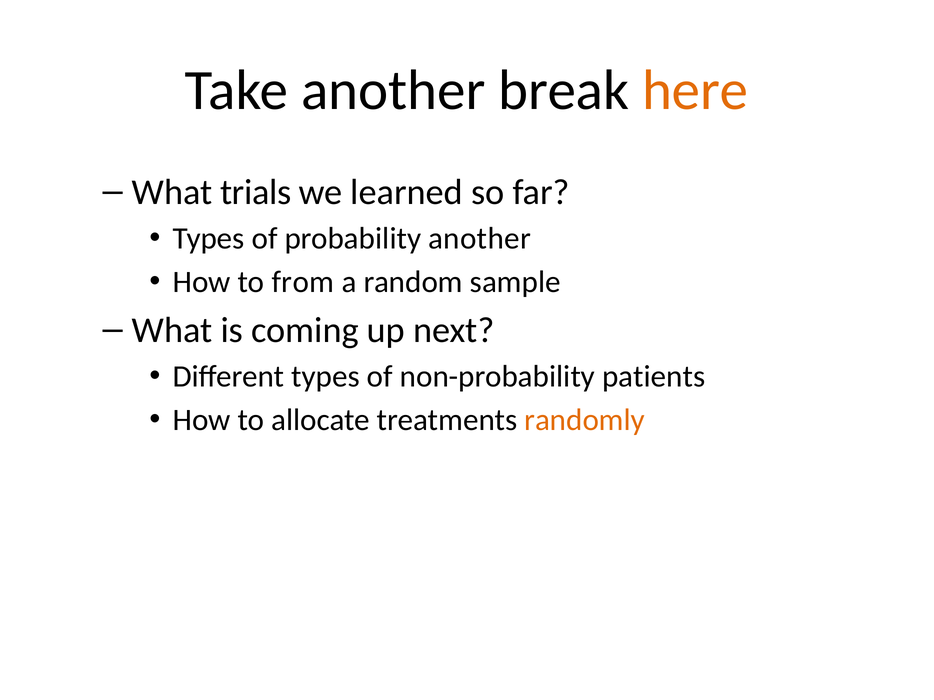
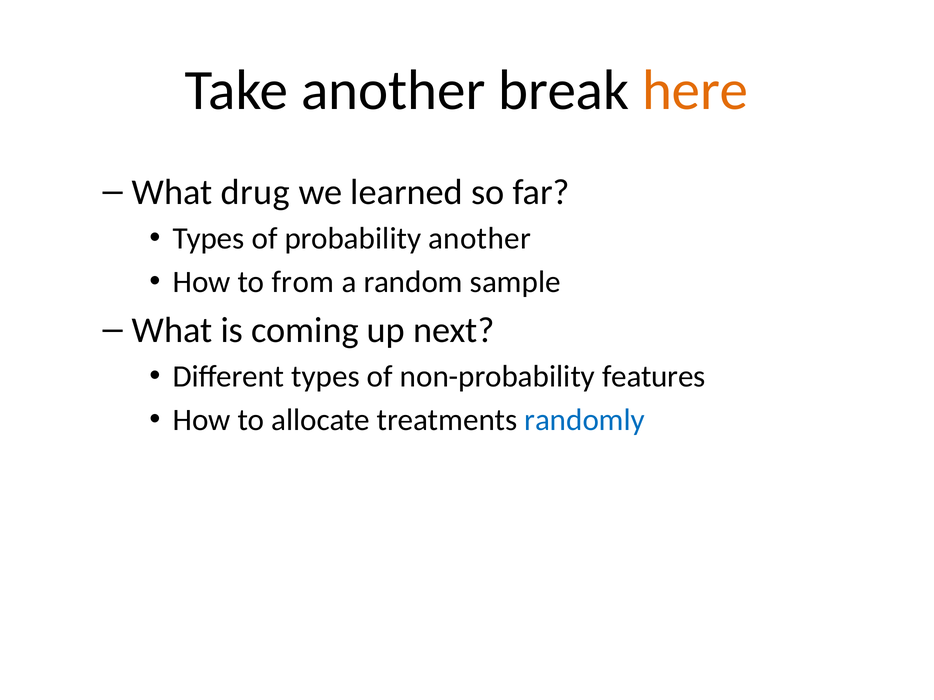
trials: trials -> drug (255, 192)
patients: patients -> features (654, 377)
randomly colour: orange -> blue (585, 420)
